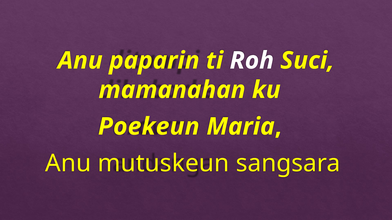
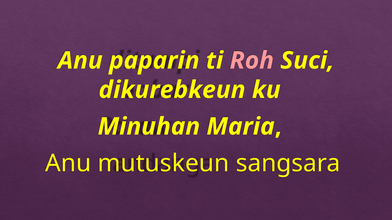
Roh colour: white -> pink (252, 61)
mamanahan: mamanahan -> dikurebkeun (172, 90)
Poekeun: Poekeun -> Minuhan (149, 127)
